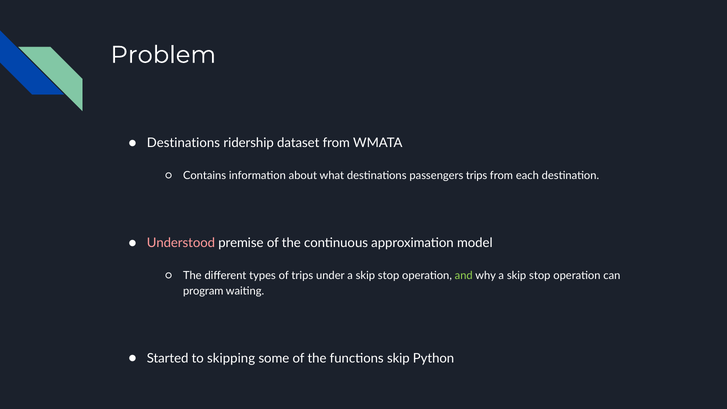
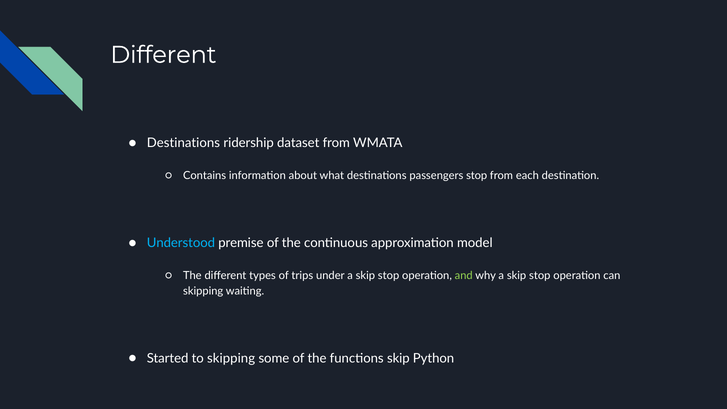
Problem: Problem -> Different (163, 55)
passengers trips: trips -> stop (477, 176)
Understood colour: pink -> light blue (181, 243)
program: program -> skipping (203, 291)
